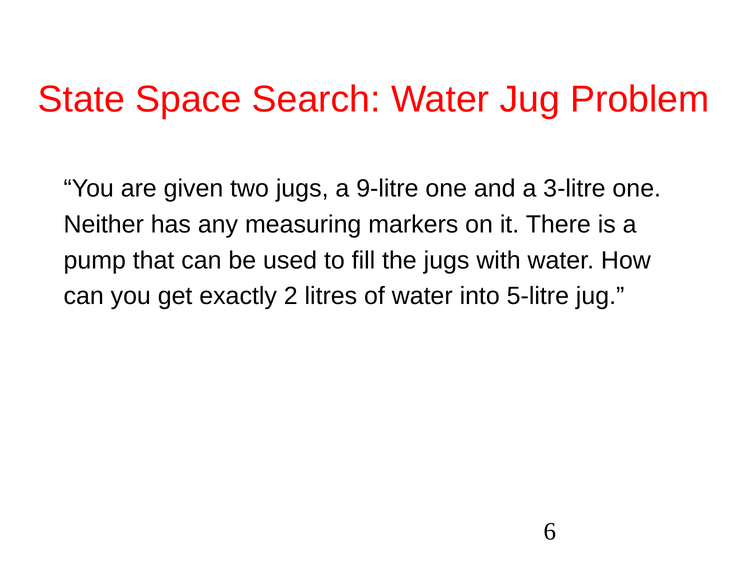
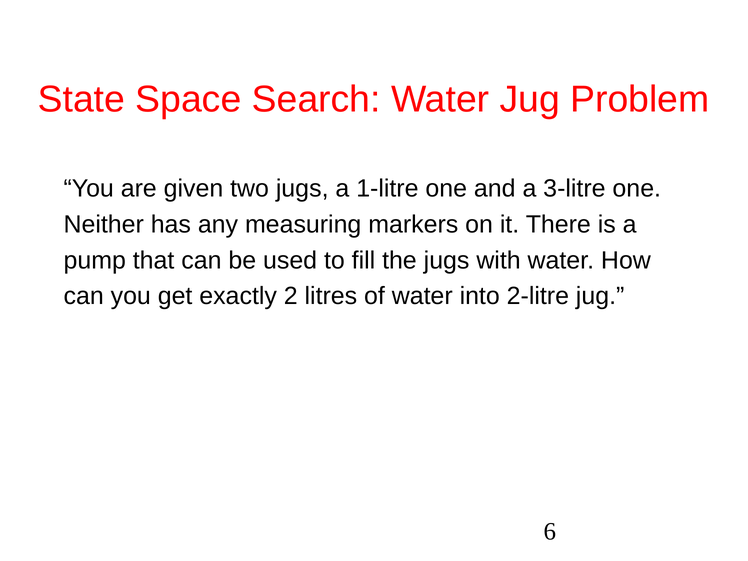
9-litre: 9-litre -> 1-litre (387, 188)
5-litre: 5-litre -> 2-litre (538, 296)
